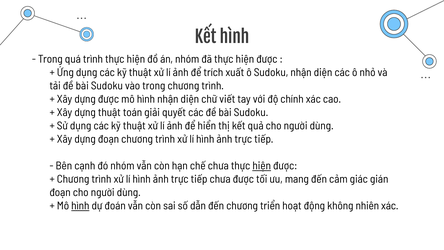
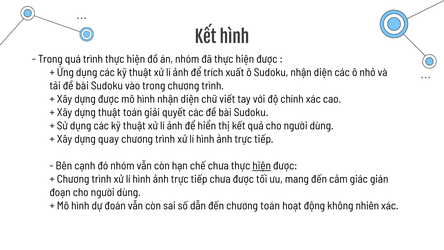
dựng đoạn: đoạn -> quay (108, 139)
hình underline: present -> none (80, 206)
chương triển: triển -> toán (270, 206)
